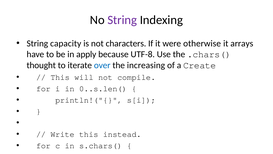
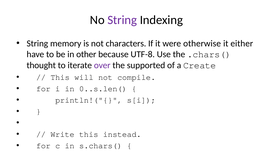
capacity: capacity -> memory (66, 43)
arrays: arrays -> either (242, 43)
apply: apply -> other (86, 54)
over colour: blue -> purple (102, 65)
increasing: increasing -> supported (146, 65)
